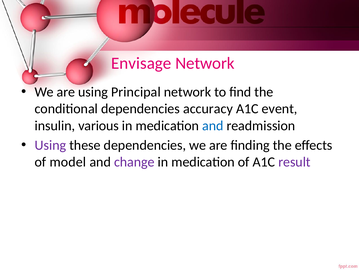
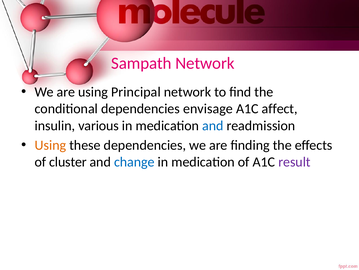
Envisage: Envisage -> Sampath (141, 63)
accuracy: accuracy -> envisage (208, 109)
event: event -> affect (280, 109)
Using colour: purple -> orange (50, 145)
model: model -> cluster (68, 162)
change colour: purple -> blue (134, 162)
